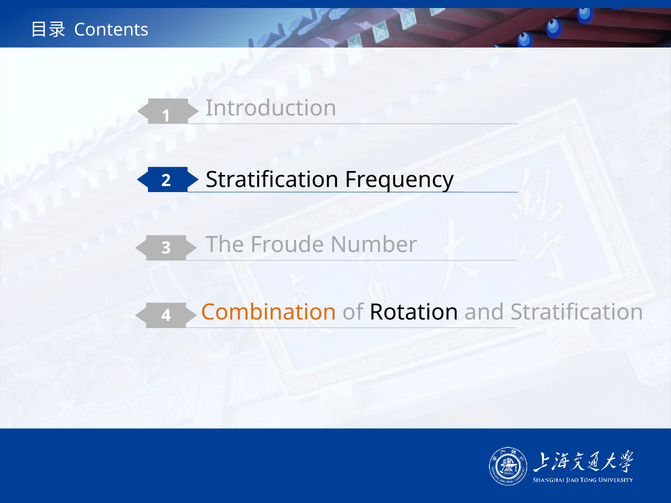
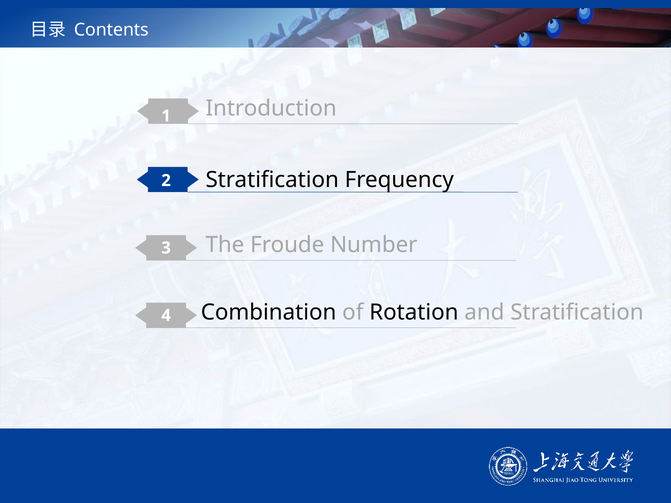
Combination colour: orange -> black (269, 313)
